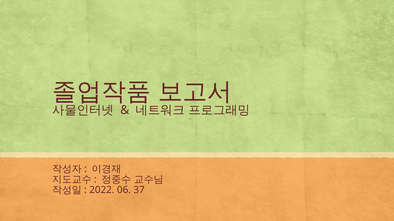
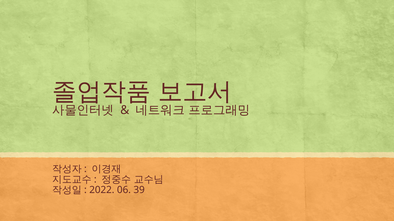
37: 37 -> 39 (139, 191)
